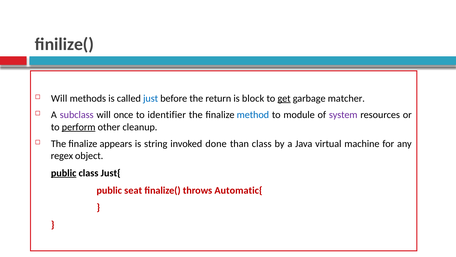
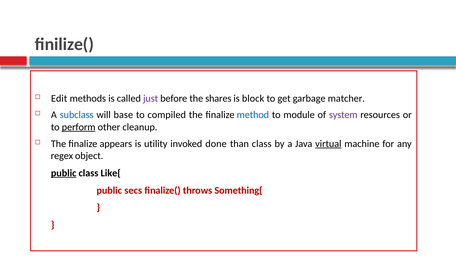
Will: Will -> Edit (59, 98)
just colour: blue -> purple (151, 98)
return: return -> shares (218, 98)
get underline: present -> none (284, 98)
subclass colour: purple -> blue (77, 115)
once: once -> base (123, 115)
identifier: identifier -> compiled (167, 115)
string: string -> utility (156, 143)
virtual underline: none -> present (328, 143)
Just{: Just{ -> Like{ (111, 173)
seat: seat -> secs (133, 190)
Automatic{: Automatic{ -> Something{ (239, 190)
